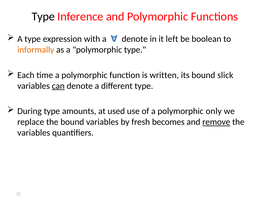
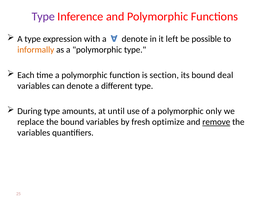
Type colour: black -> purple (43, 17)
boolean: boolean -> possible (206, 39)
written: written -> section (164, 75)
slick: slick -> deal (225, 75)
can underline: present -> none (58, 86)
used: used -> until (116, 111)
becomes: becomes -> optimize (168, 122)
